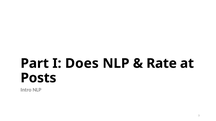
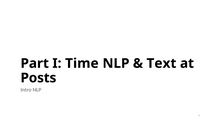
Does: Does -> Time (82, 64)
Rate: Rate -> Text (161, 64)
